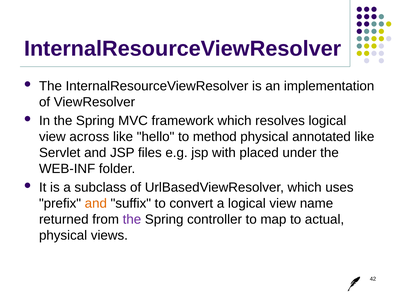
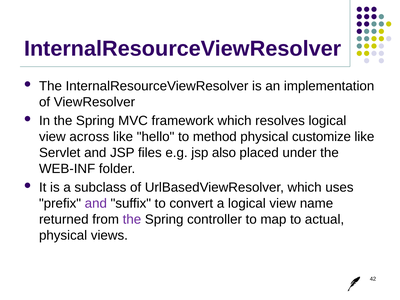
annotated: annotated -> customize (322, 137)
with: with -> also (224, 153)
and colour: orange -> purple (96, 203)
